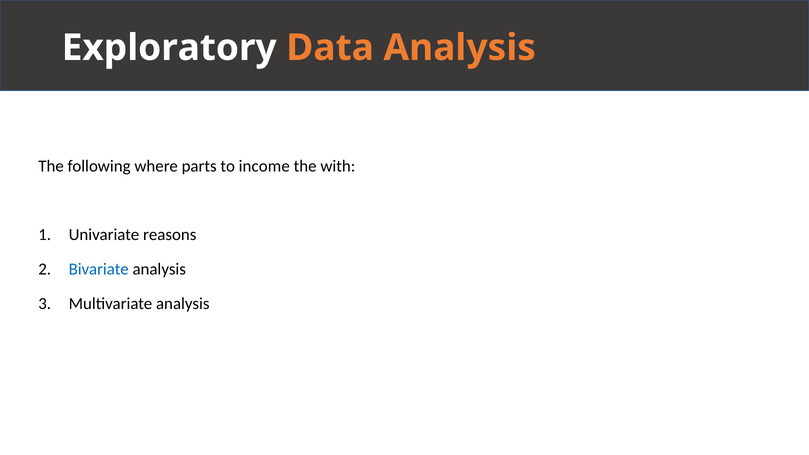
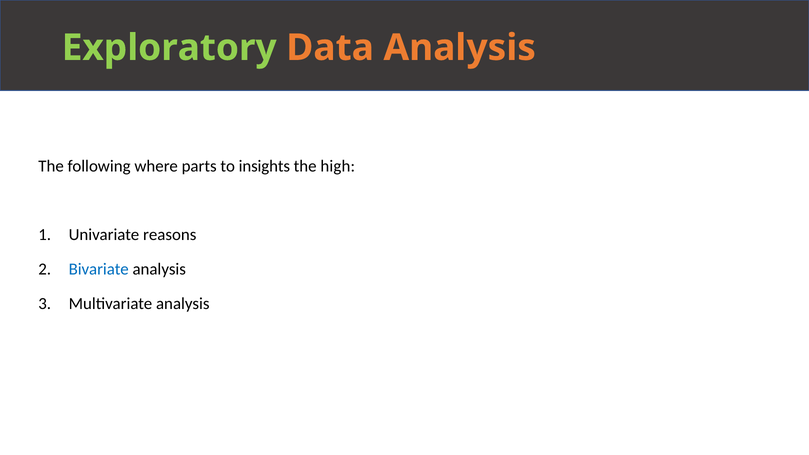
Exploratory colour: white -> light green (169, 48)
income: income -> insights (264, 166)
with: with -> high (338, 166)
